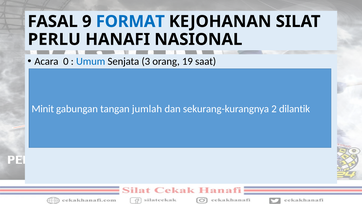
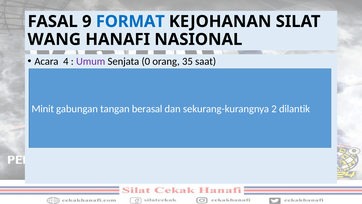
PERLU: PERLU -> WANG (54, 39)
0: 0 -> 4 (66, 61)
Umum colour: blue -> purple (91, 61)
3: 3 -> 0 (146, 61)
19: 19 -> 35 (187, 61)
jumlah: jumlah -> berasal (147, 109)
